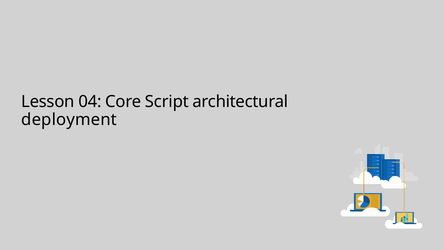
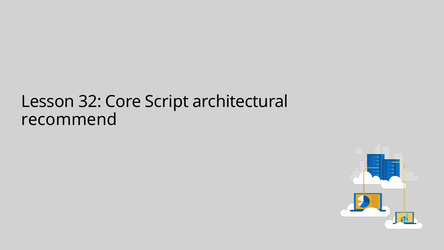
04: 04 -> 32 (90, 102)
deployment: deployment -> recommend (69, 120)
